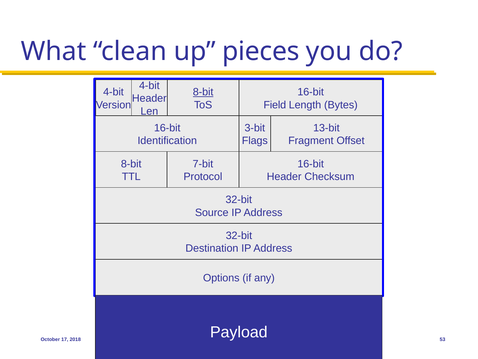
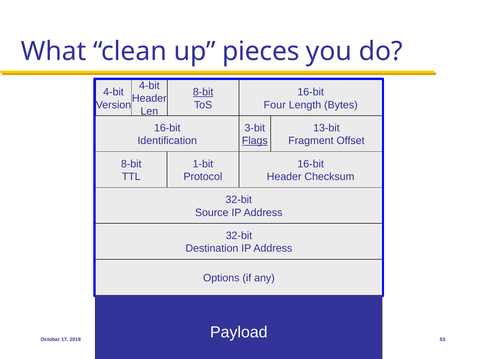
Field: Field -> Four (275, 105)
Flags underline: none -> present (255, 141)
7-bit: 7-bit -> 1-bit (203, 164)
